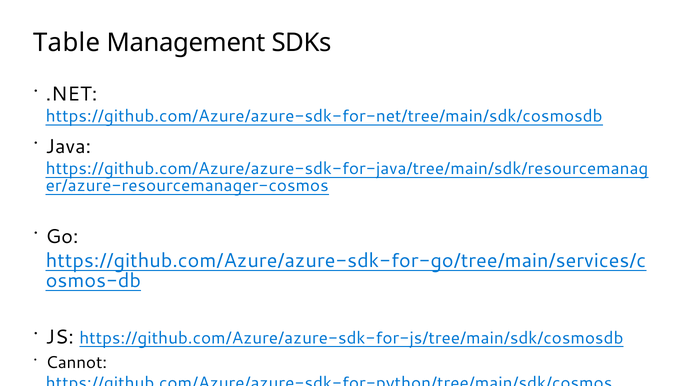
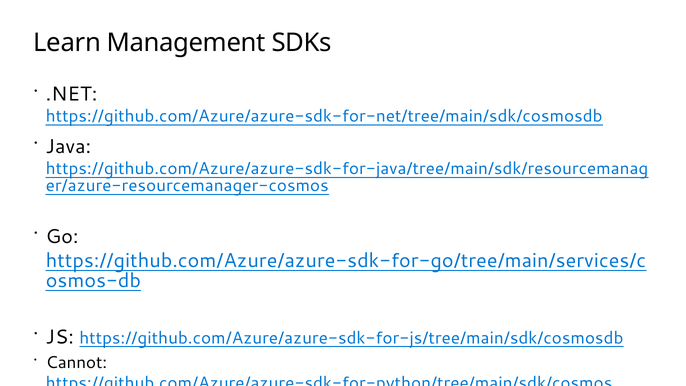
Table: Table -> Learn (67, 43)
